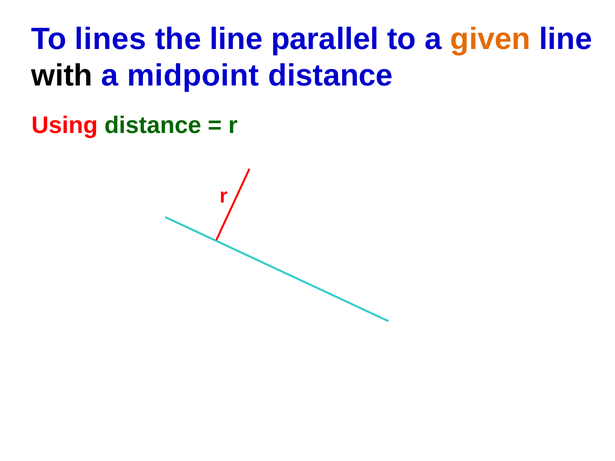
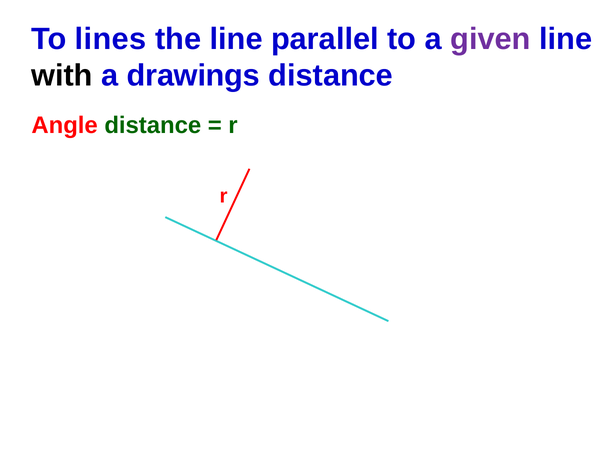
given colour: orange -> purple (491, 39)
midpoint: midpoint -> drawings (193, 76)
Using: Using -> Angle (65, 125)
